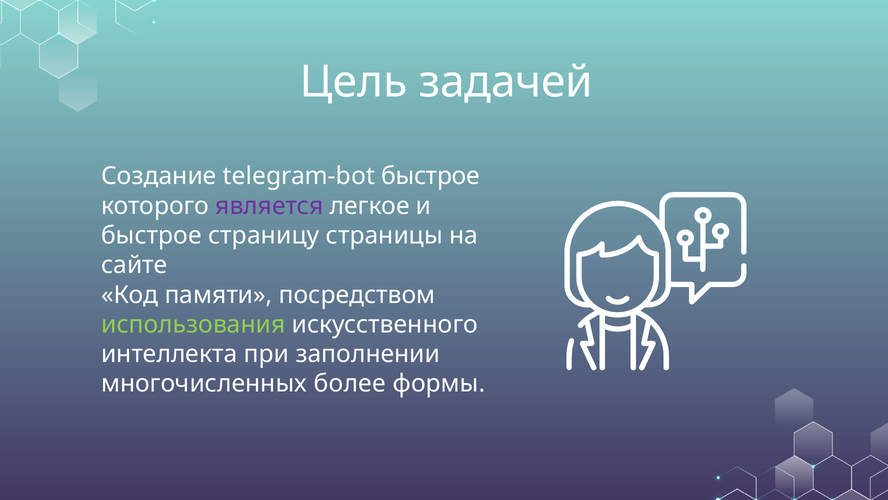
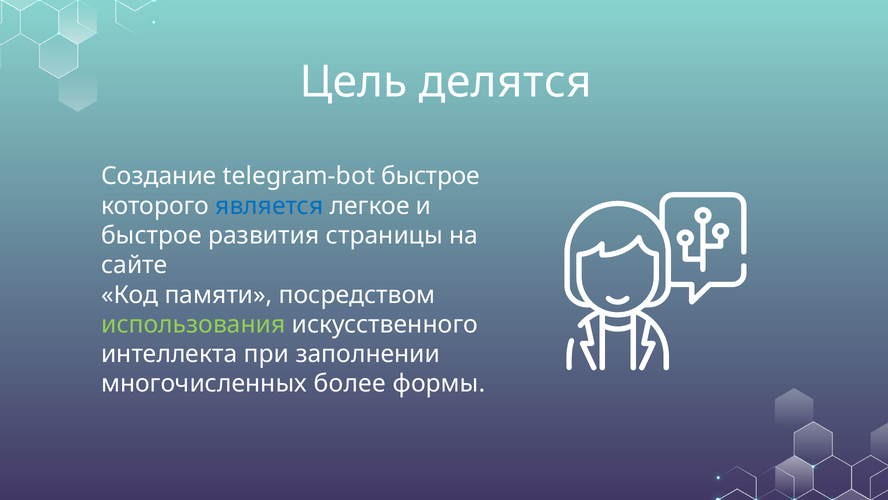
задачей: задачей -> делятся (505, 82)
является colour: purple -> blue (269, 206)
страницу: страницу -> развития (264, 235)
